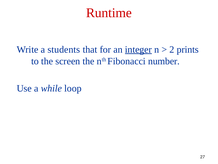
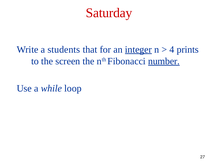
Runtime: Runtime -> Saturday (109, 13)
2: 2 -> 4 (172, 49)
number underline: none -> present (164, 61)
